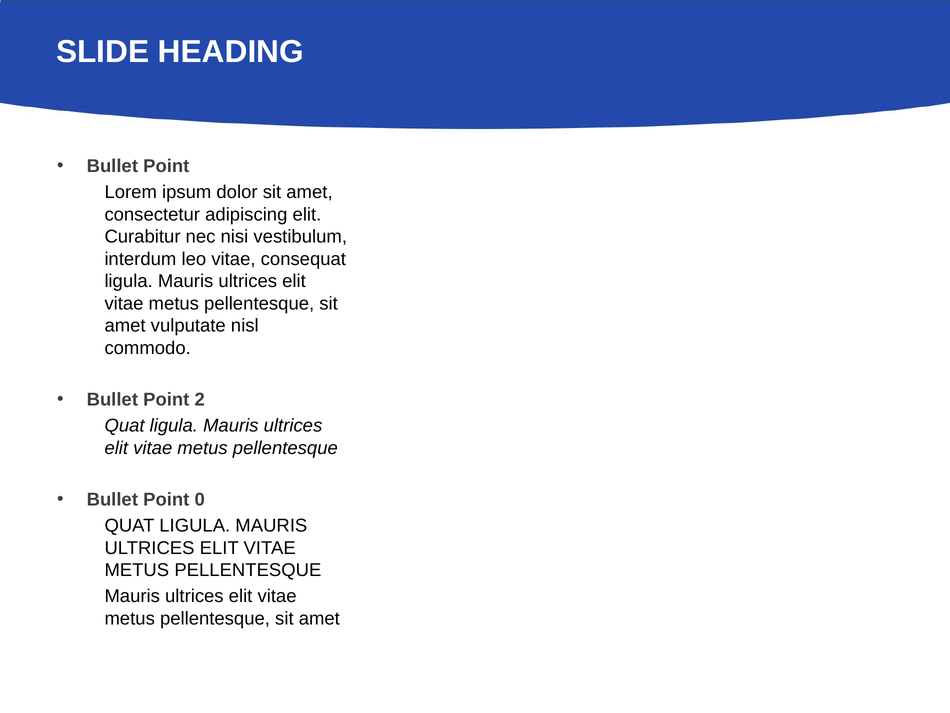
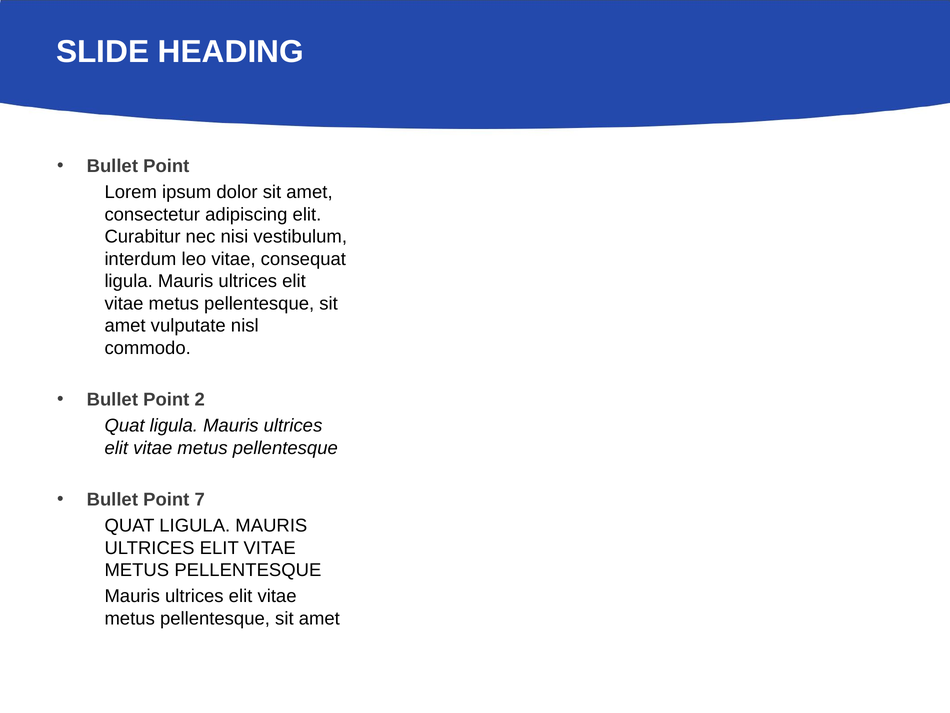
0: 0 -> 7 (200, 499)
